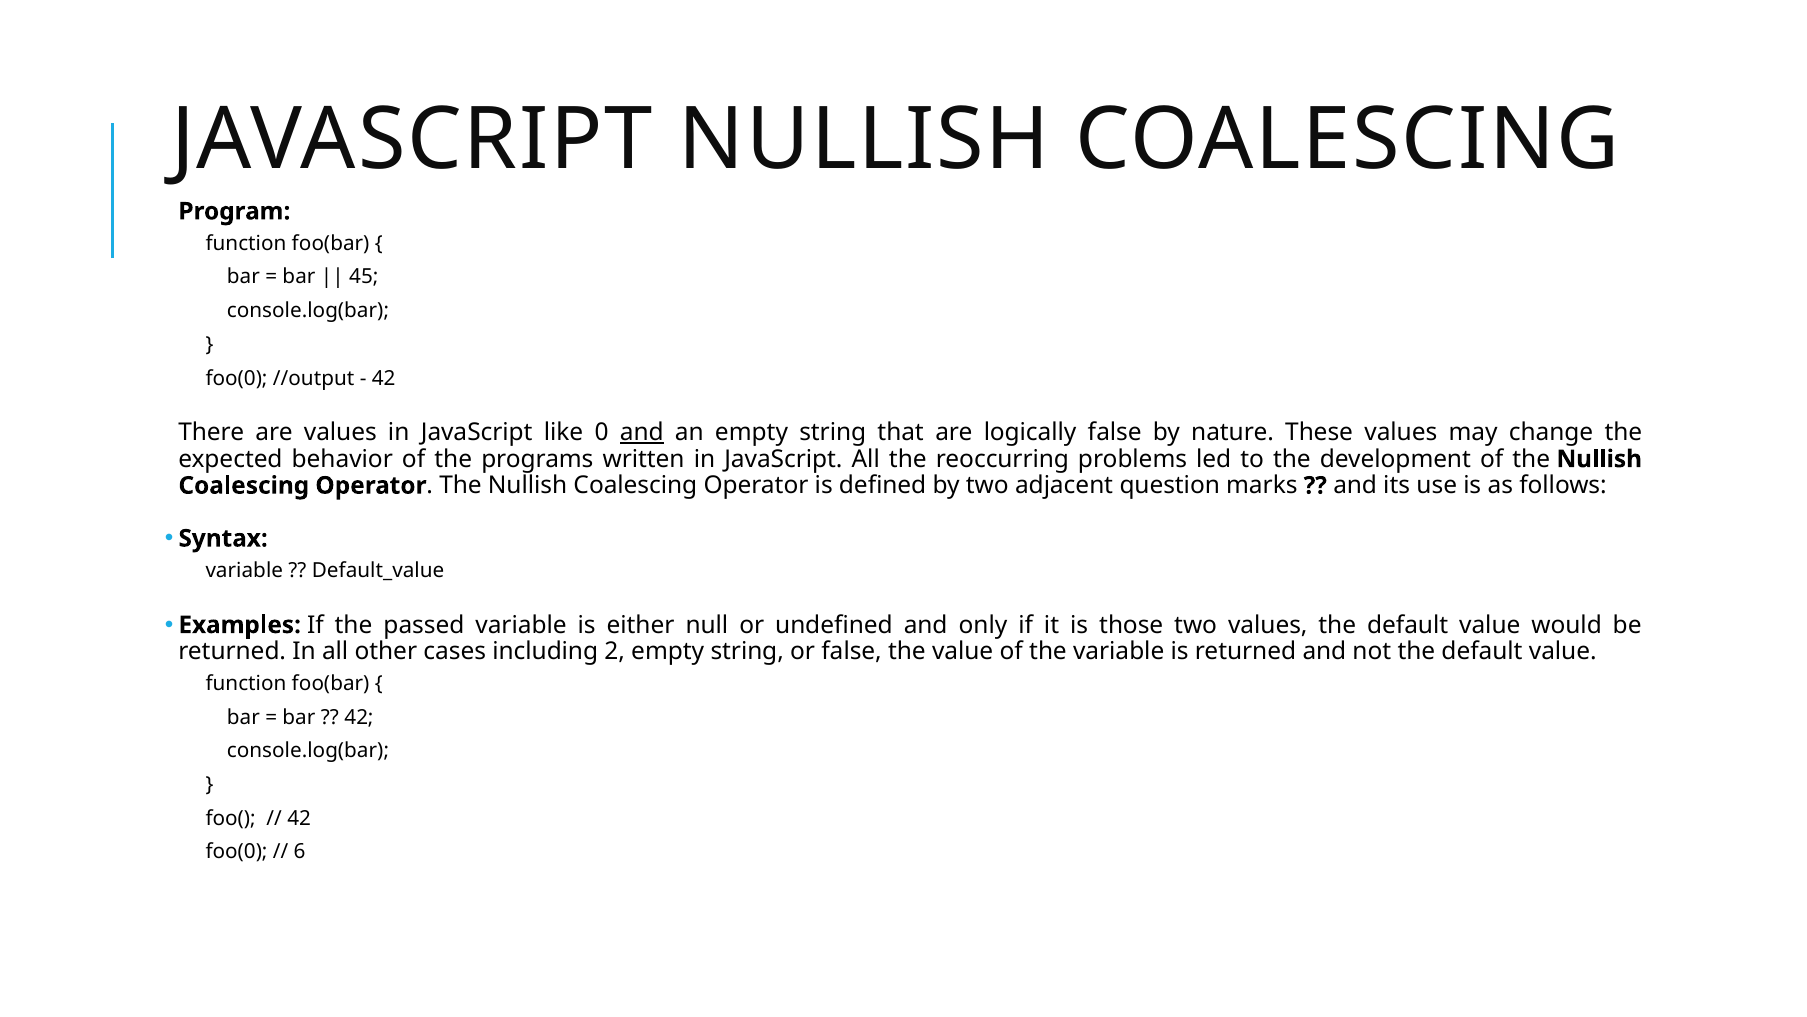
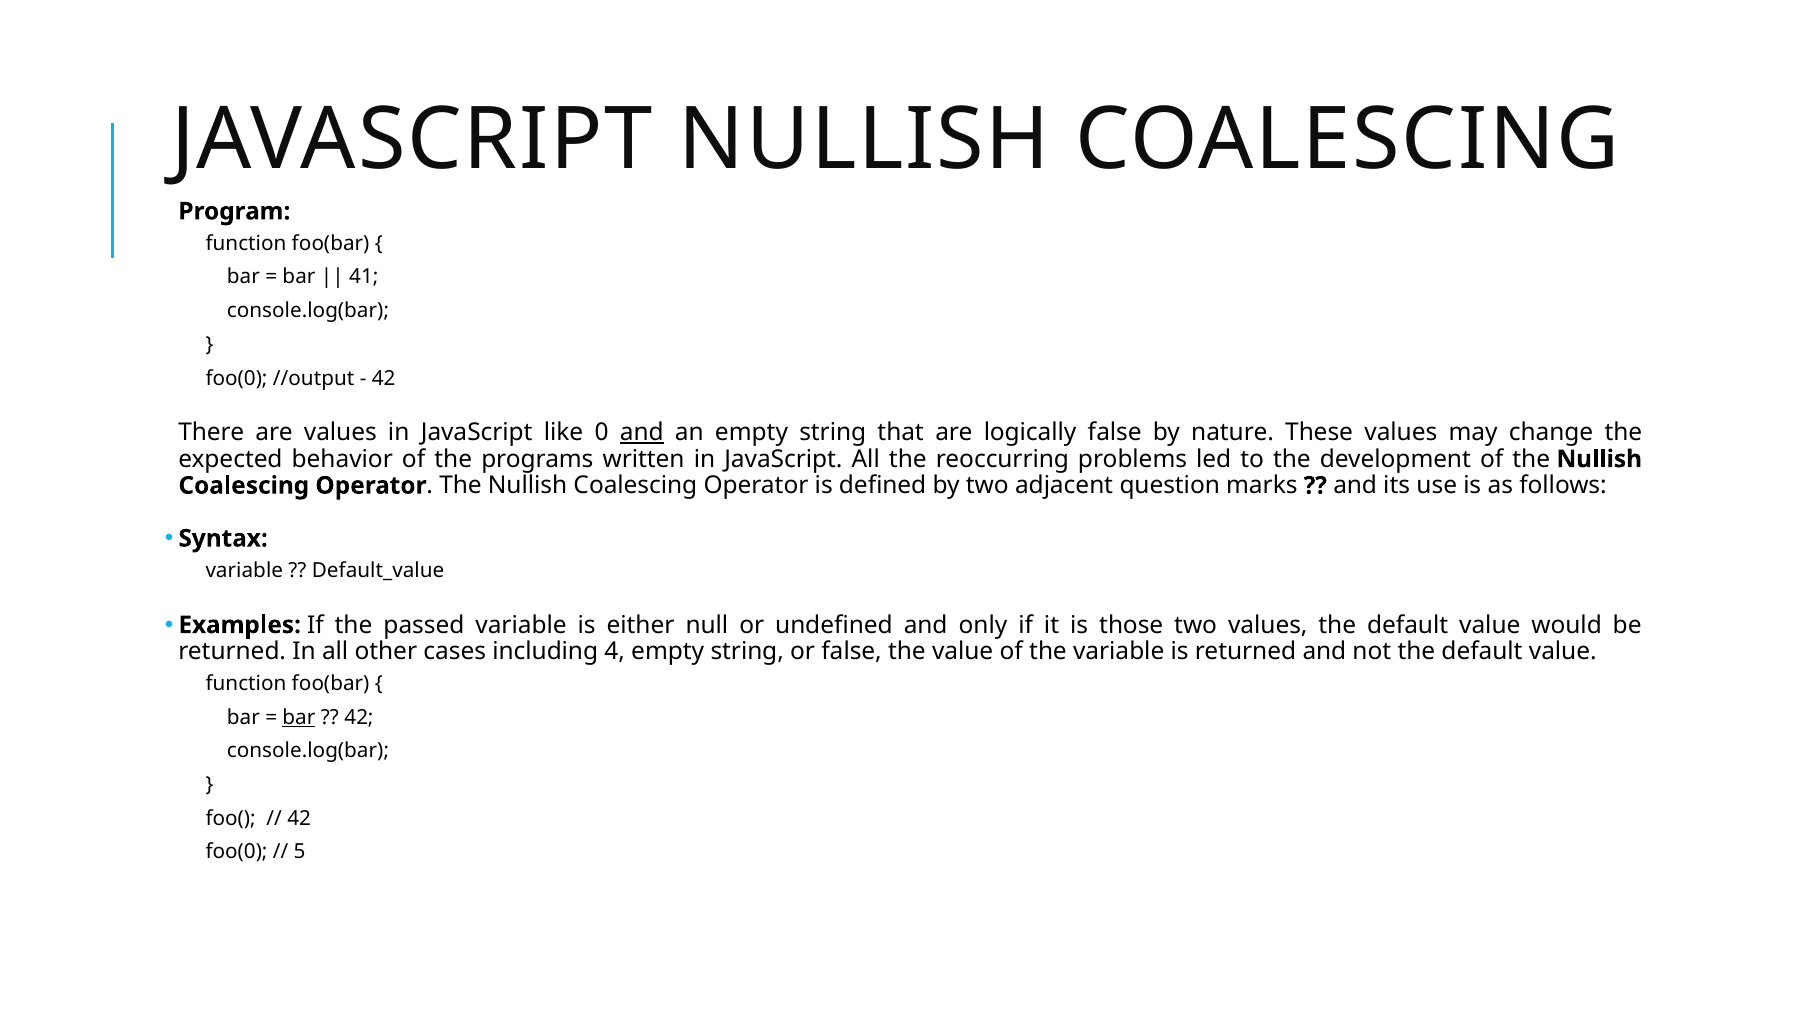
45: 45 -> 41 (364, 277)
2: 2 -> 4 (615, 651)
bar underline: none -> present (299, 717)
6: 6 -> 5 (300, 852)
